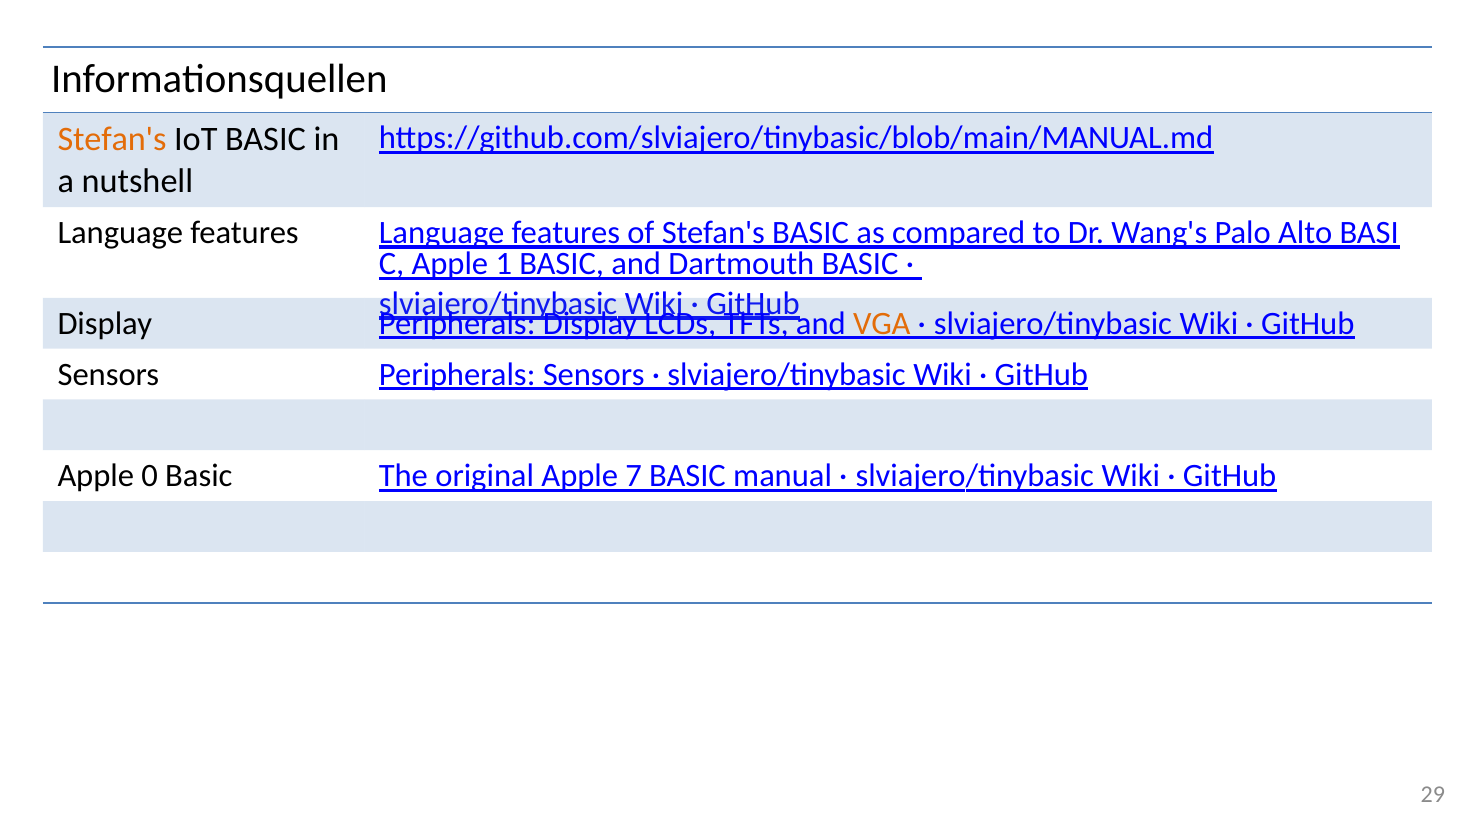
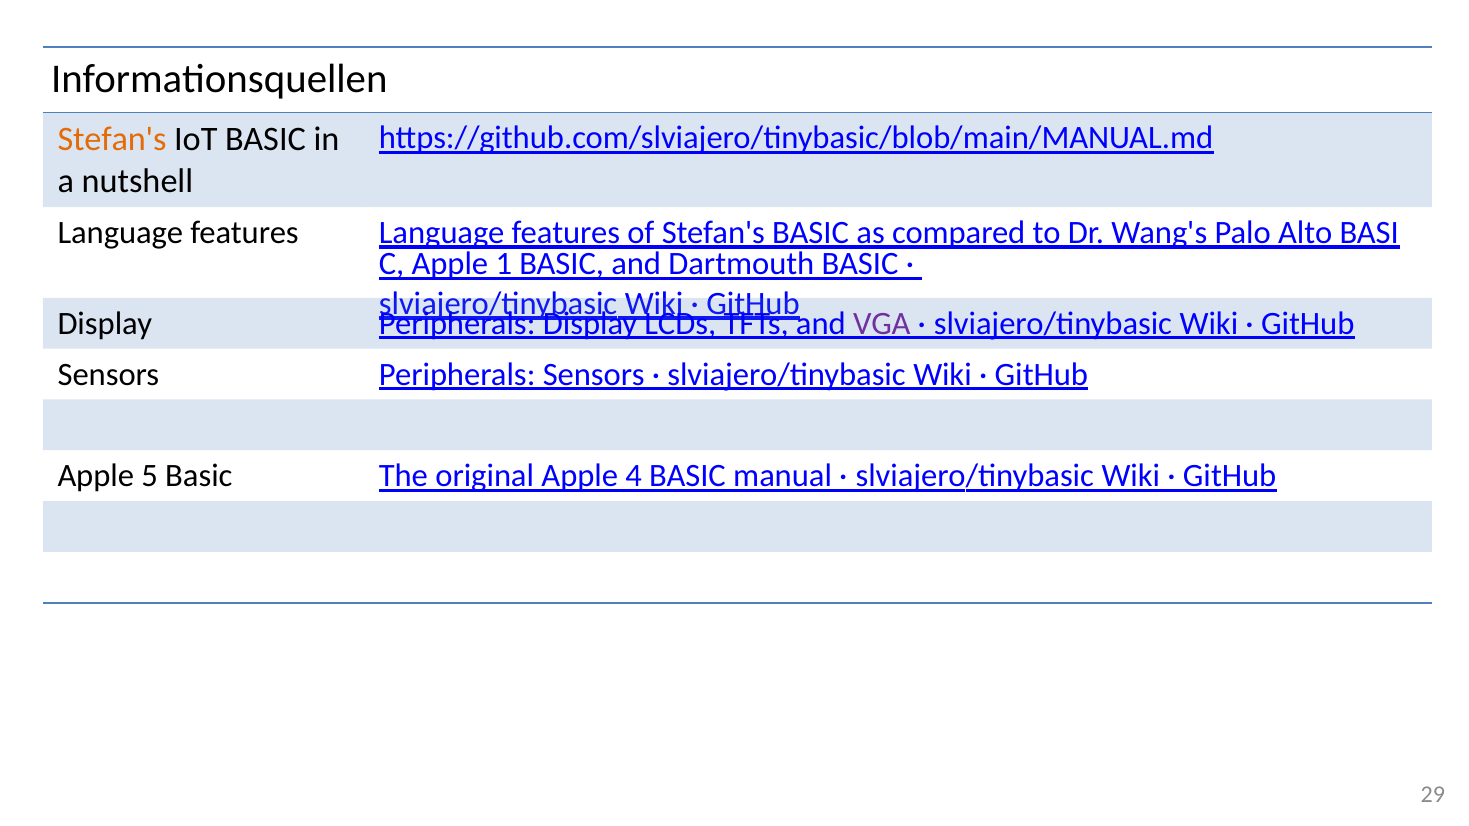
VGA colour: orange -> purple (882, 324)
0: 0 -> 5 (150, 476)
7: 7 -> 4 (634, 476)
